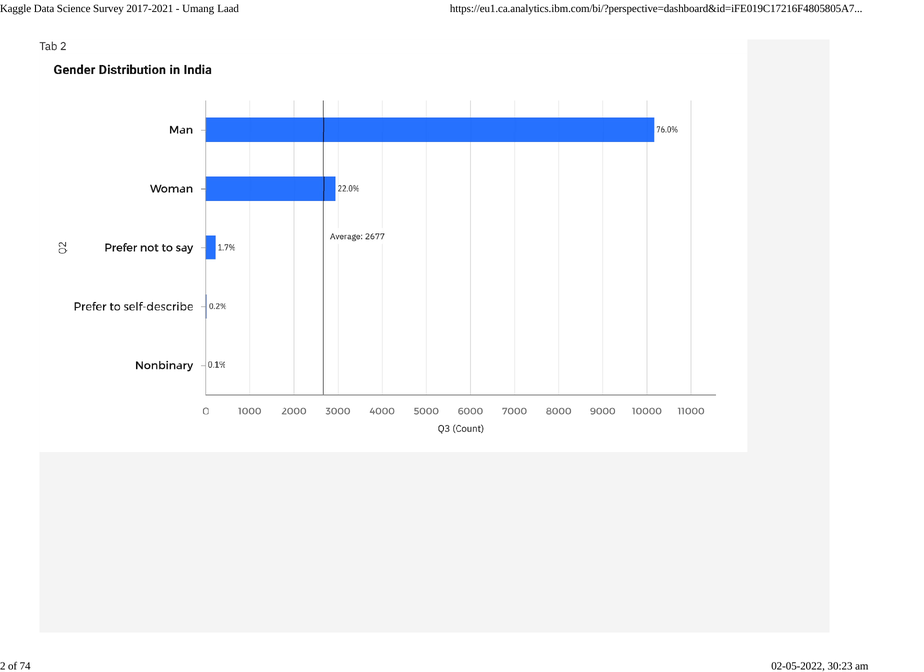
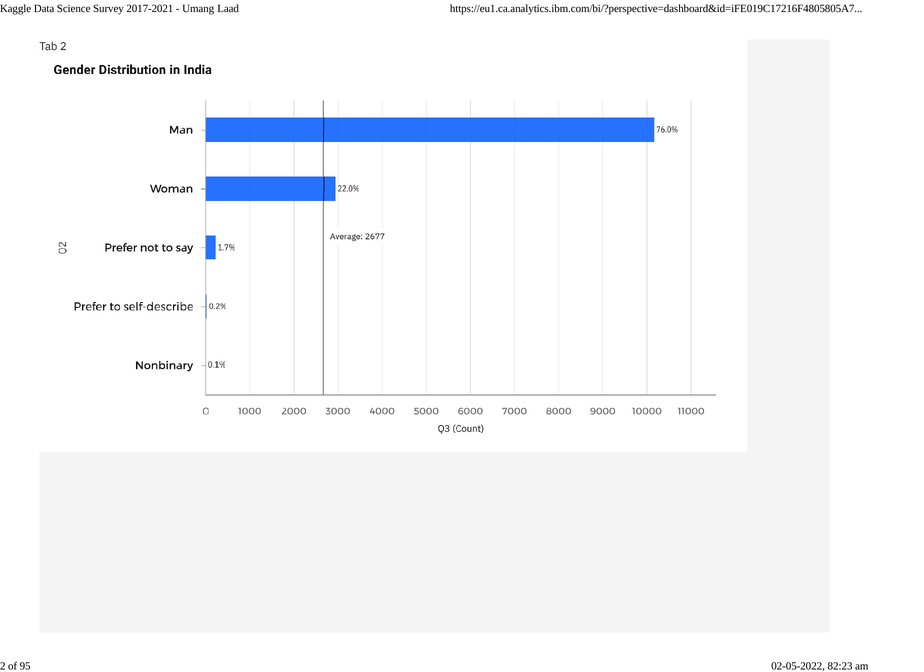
74: 74 -> 95 (25, 666)
30:23: 30:23 -> 82:23 (840, 666)
